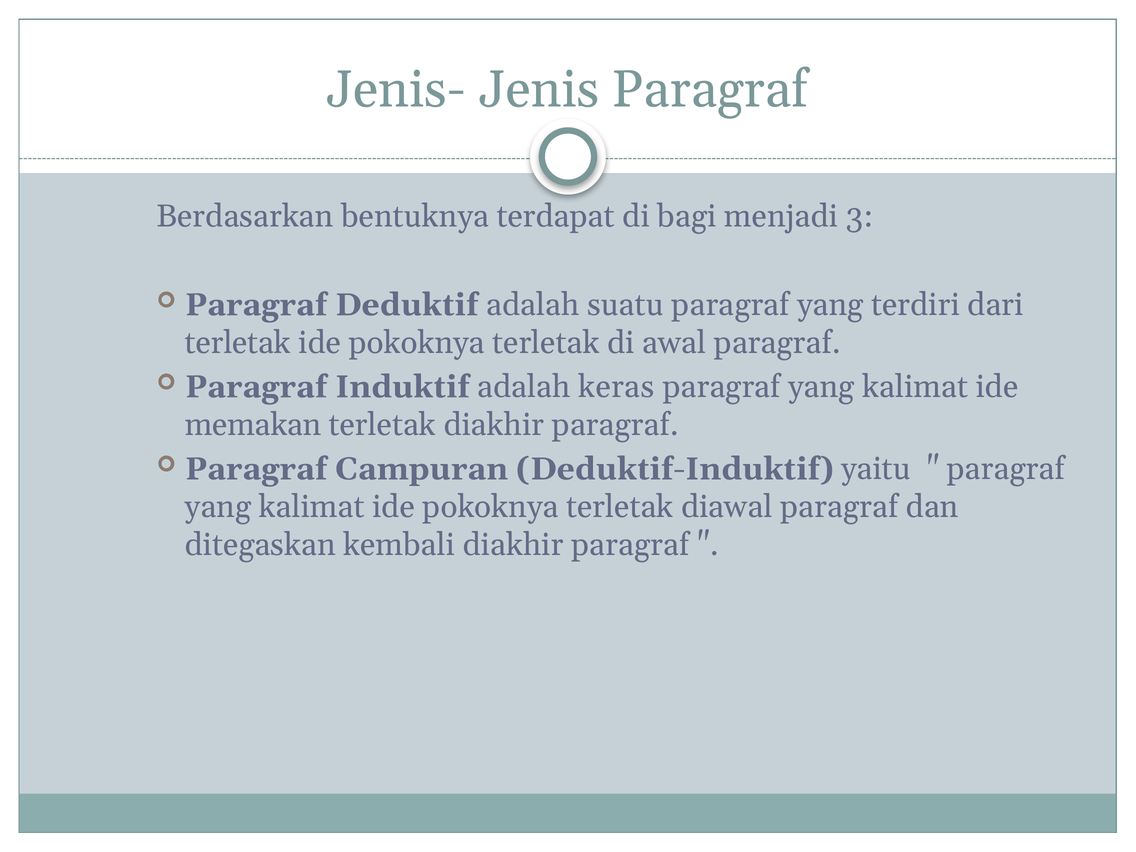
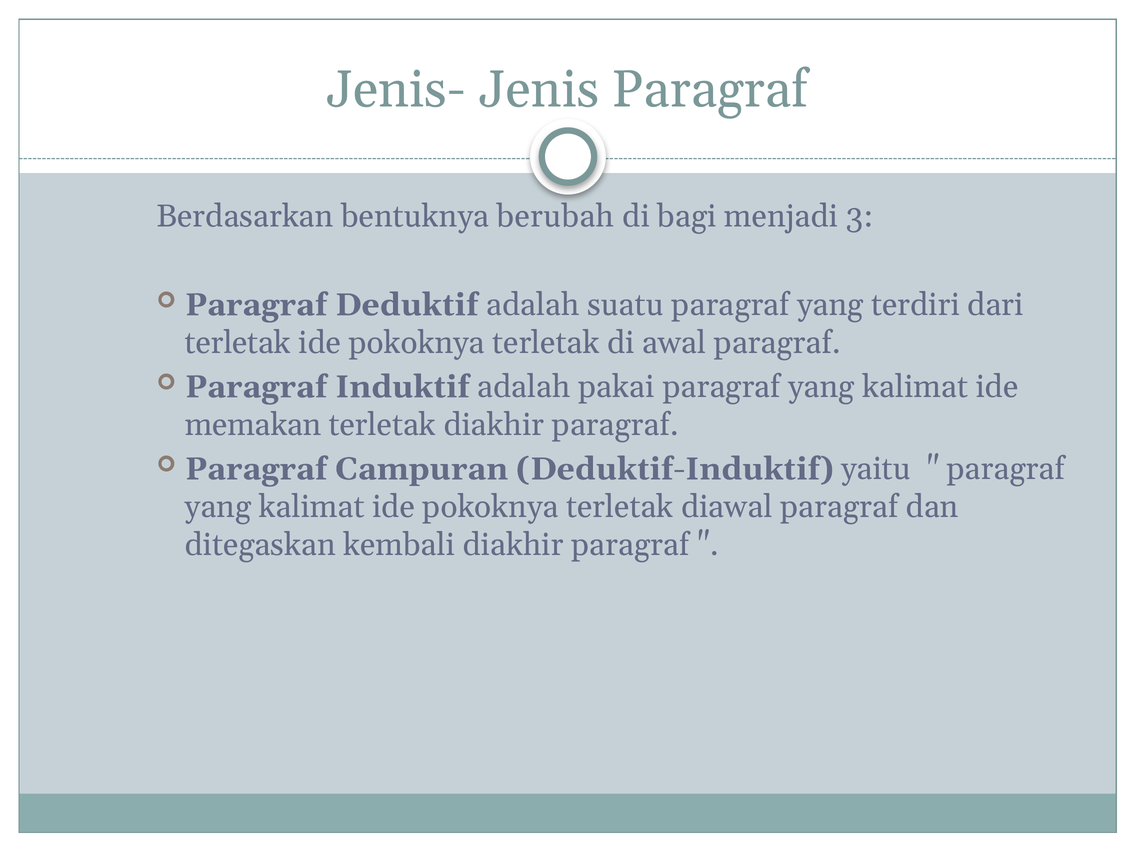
terdapat: terdapat -> berubah (555, 216)
keras: keras -> pakai (616, 387)
